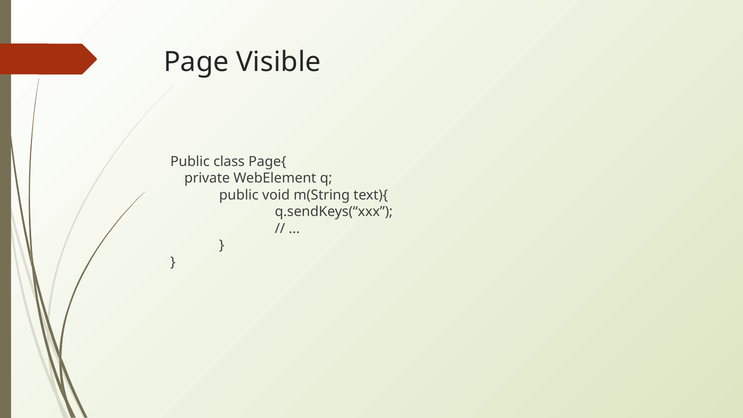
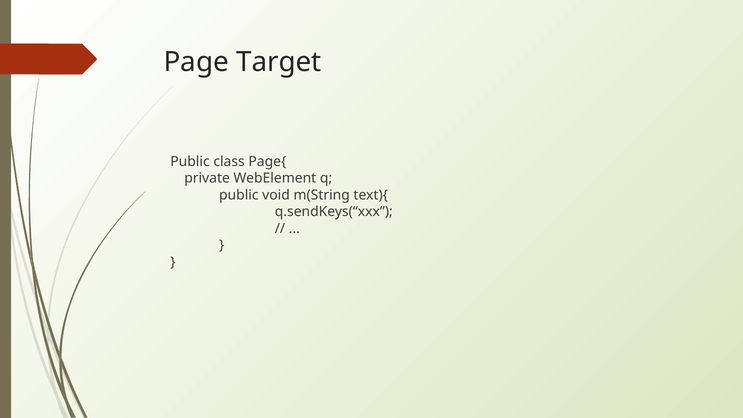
Visible: Visible -> Target (279, 62)
